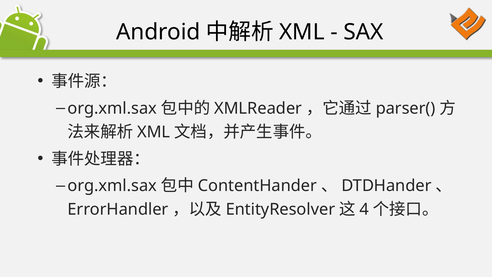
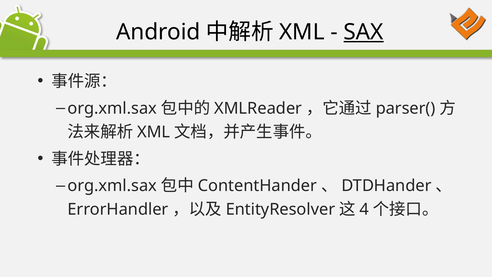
SAX underline: none -> present (364, 32)
